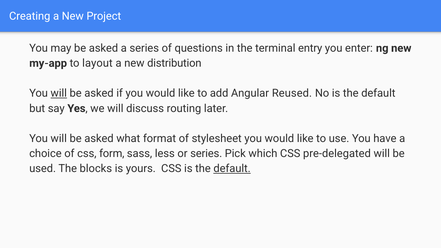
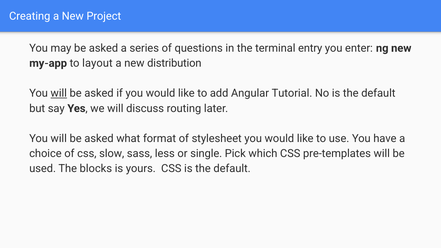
Reused: Reused -> Tutorial (292, 93)
form: form -> slow (112, 154)
or series: series -> single (206, 154)
pre-delegated: pre-delegated -> pre-templates (337, 154)
default underline: present -> none (232, 169)
